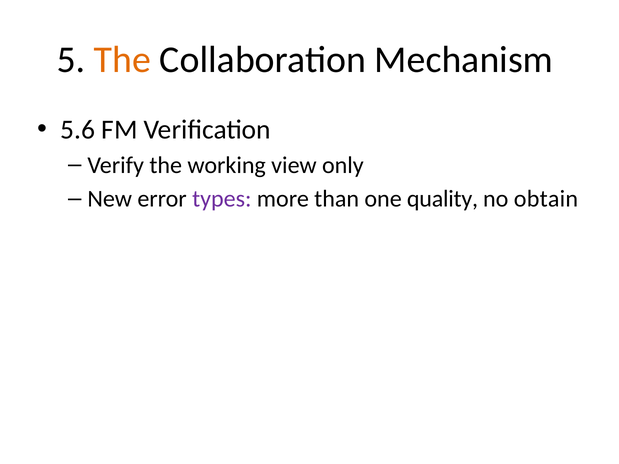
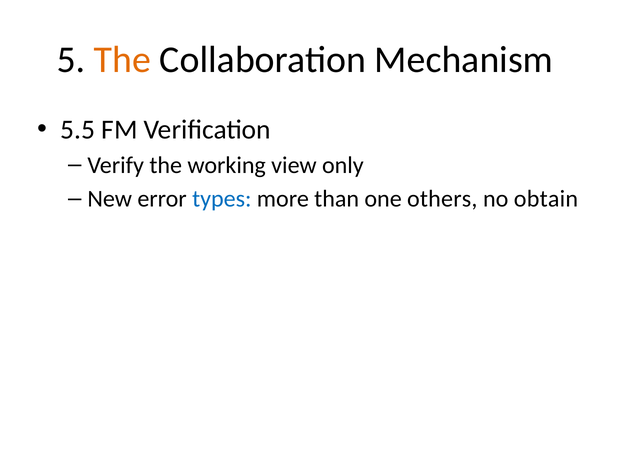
5.6: 5.6 -> 5.5 (78, 130)
types colour: purple -> blue (222, 199)
quality: quality -> others (442, 199)
